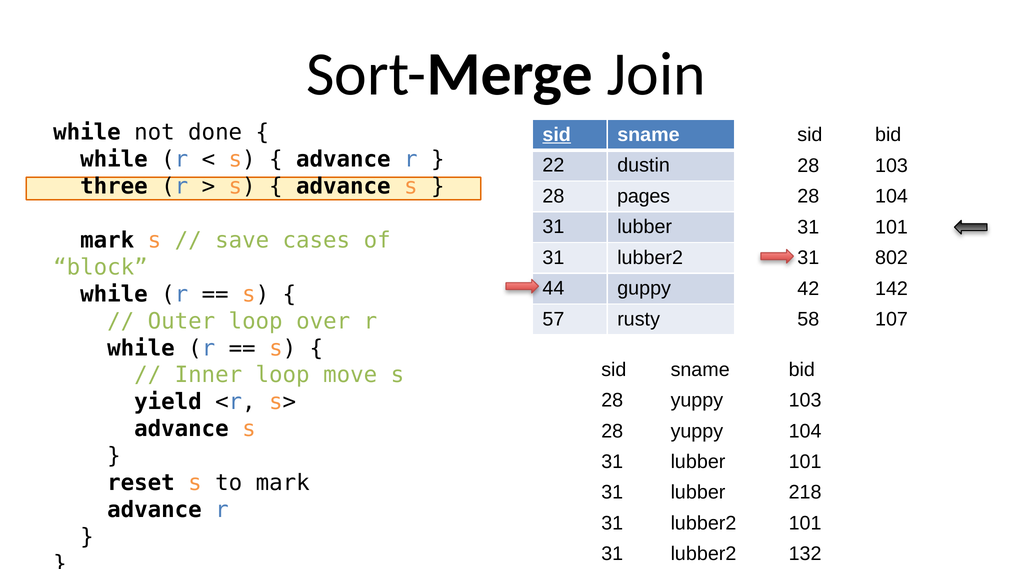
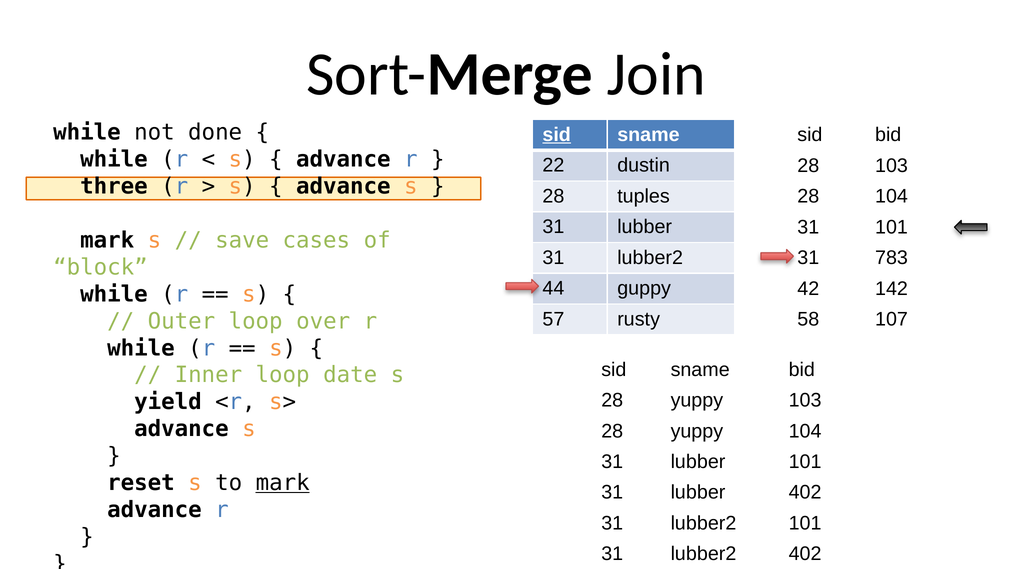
pages: pages -> tuples (644, 196)
802: 802 -> 783 (891, 258)
move: move -> date (350, 375)
mark underline: none -> present (283, 483)
lubber 218: 218 -> 402 (805, 493)
lubber2 132: 132 -> 402 (805, 554)
